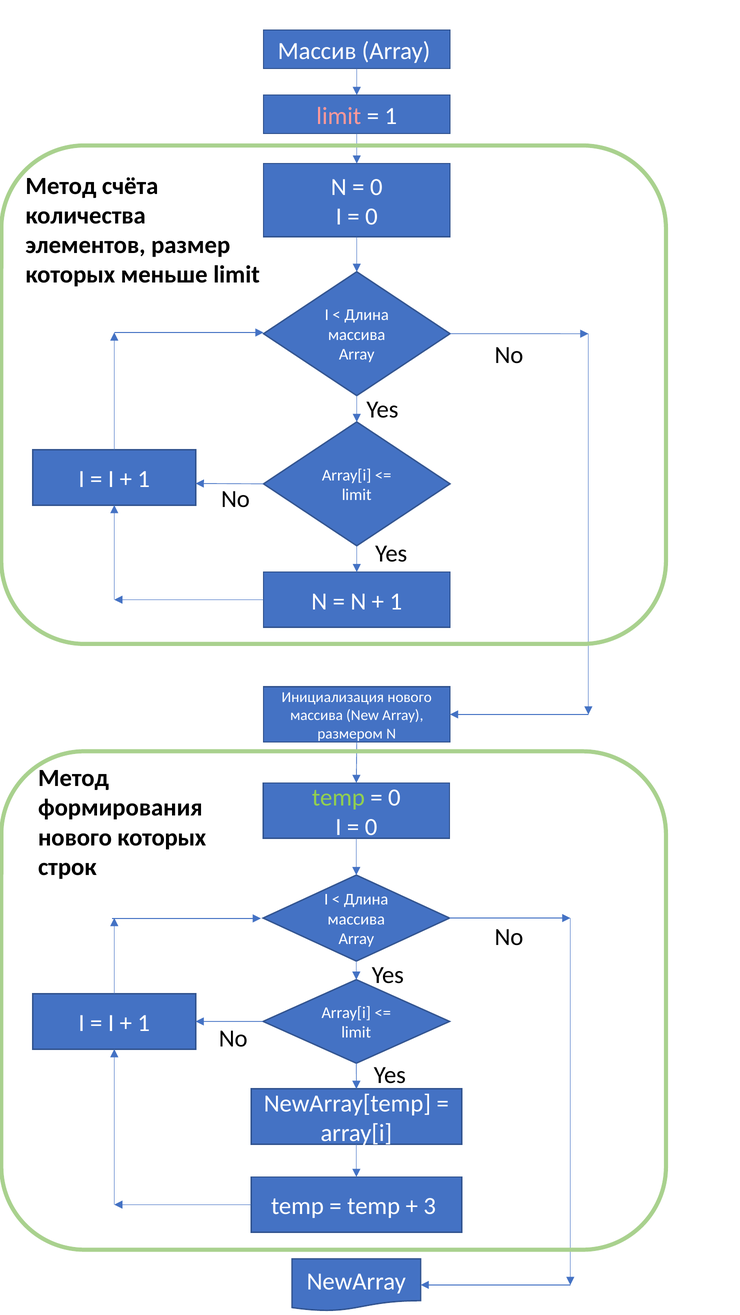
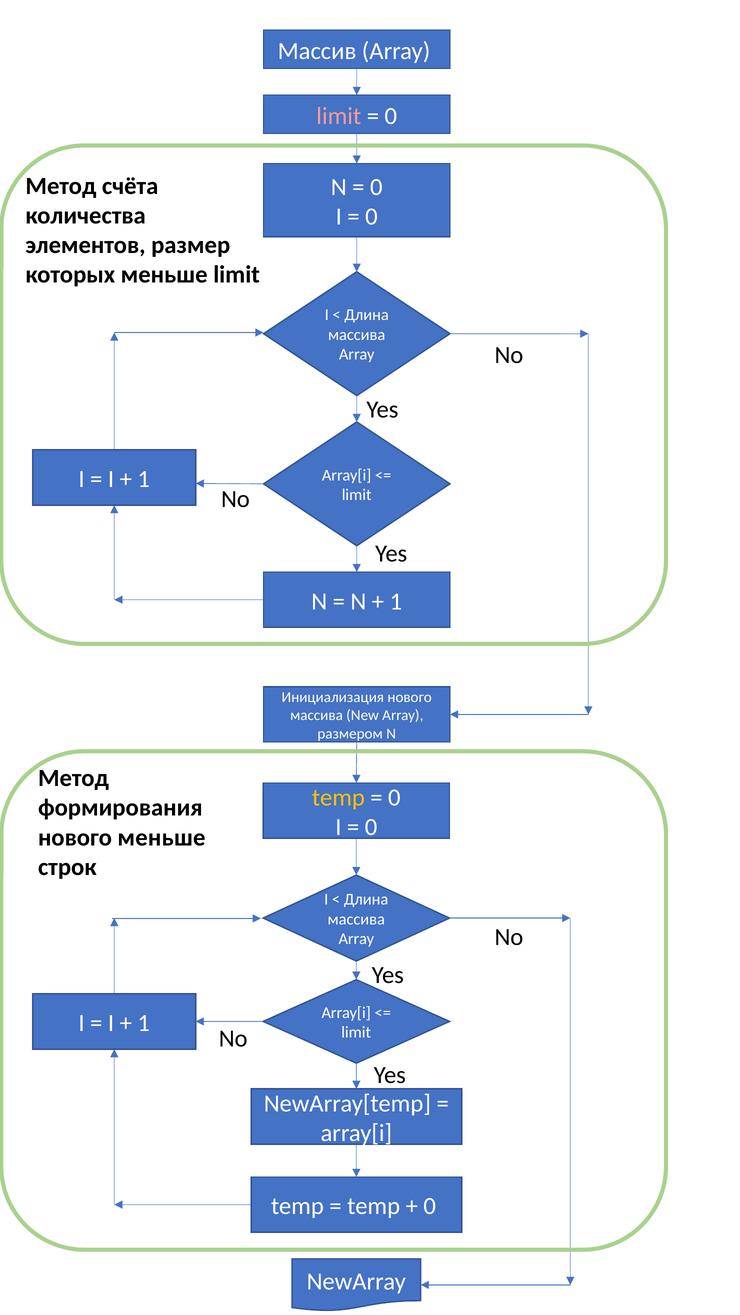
1: 1 -> 0 (391, 116)
temp colour: light green -> yellow (338, 798)
нового которых: которых -> меньше (161, 838)
3: 3 -> 0 (430, 1207)
